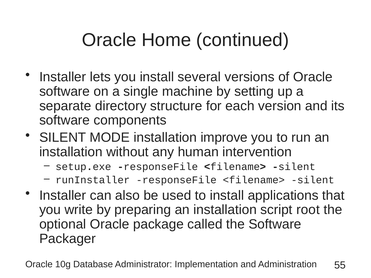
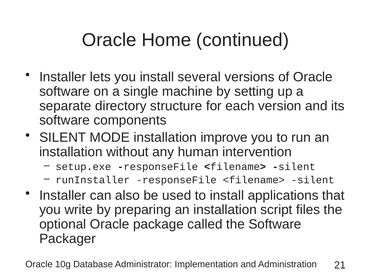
root: root -> files (308, 210)
55: 55 -> 21 (340, 265)
